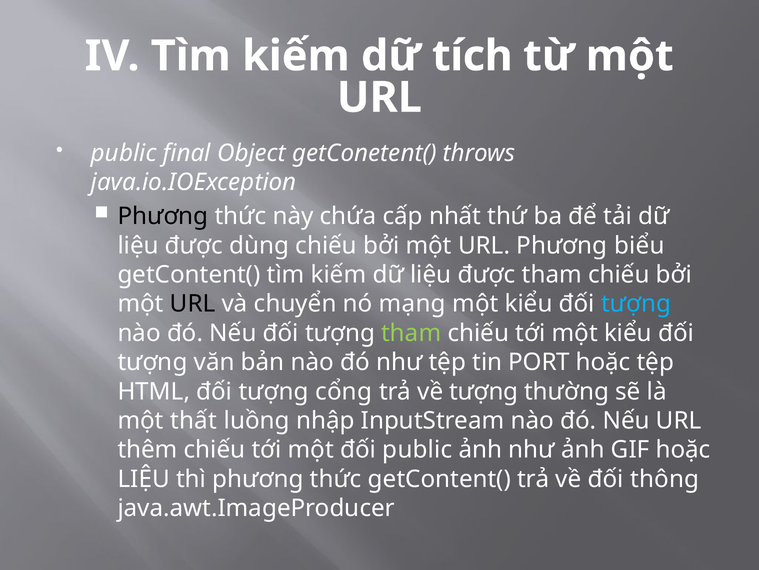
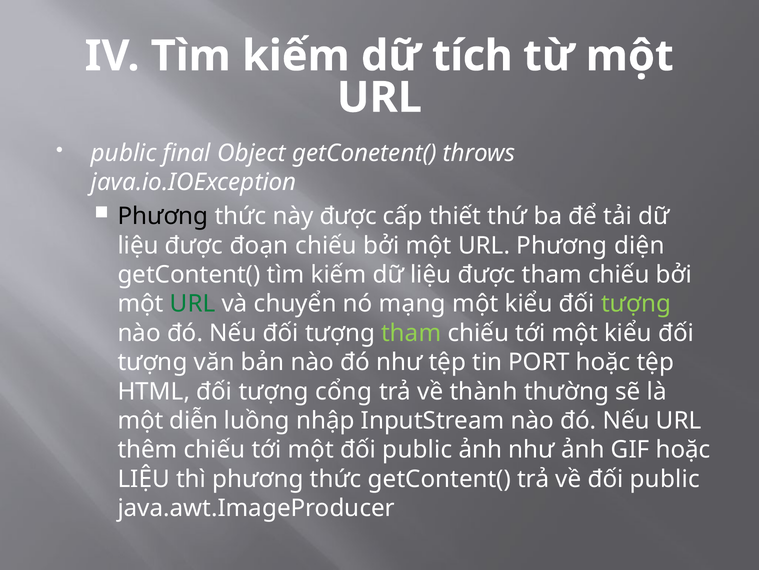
này chứa: chứa -> được (348, 216)
nhất: nhất -> thiết (455, 216)
dùng: dùng -> đoạn (259, 245)
biểu: biểu -> diện (639, 245)
URL colour: black -> green (193, 304)
tượng colour: light blue -> light green (636, 304)
về tượng: tượng -> thành (484, 391)
thất: thất -> diễn (194, 420)
về đối thông: thông -> public (665, 479)
